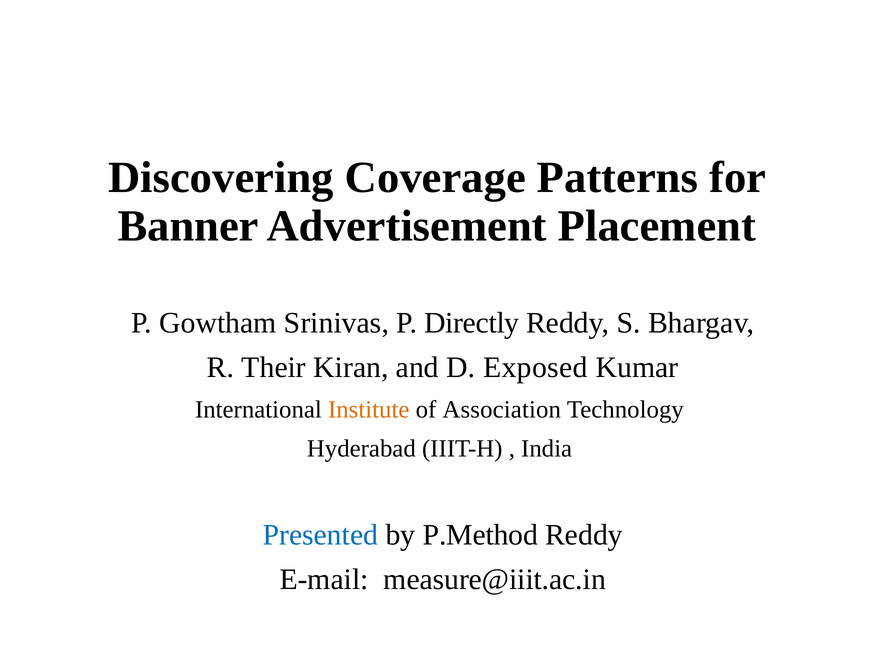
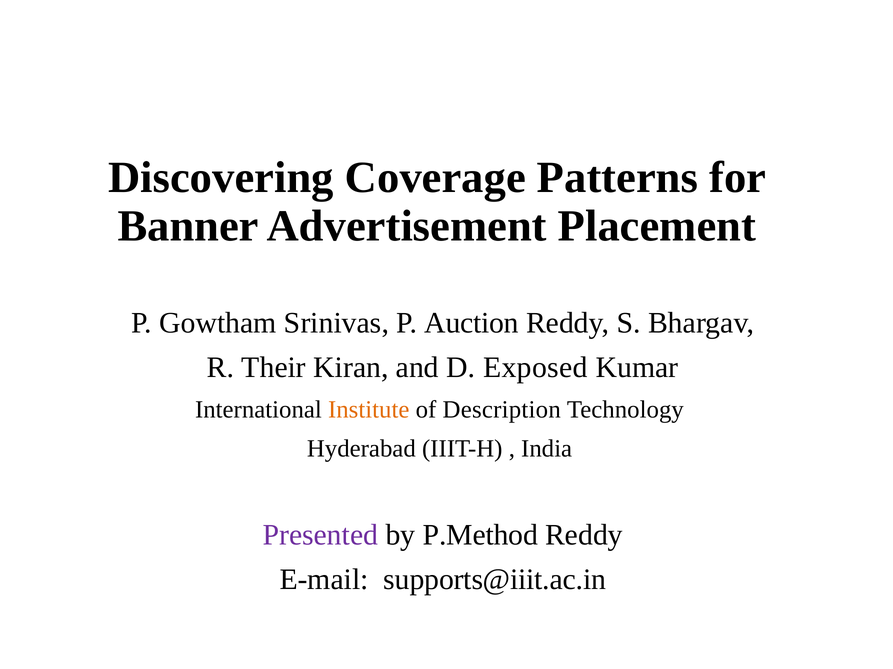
Directly: Directly -> Auction (472, 323)
Association: Association -> Description (502, 410)
Presented colour: blue -> purple (320, 536)
measure@iiit.ac.in: measure@iiit.ac.in -> supports@iiit.ac.in (495, 580)
